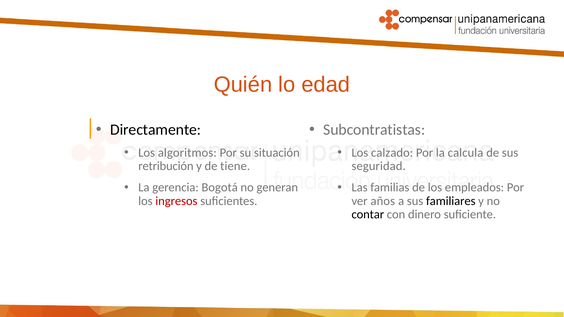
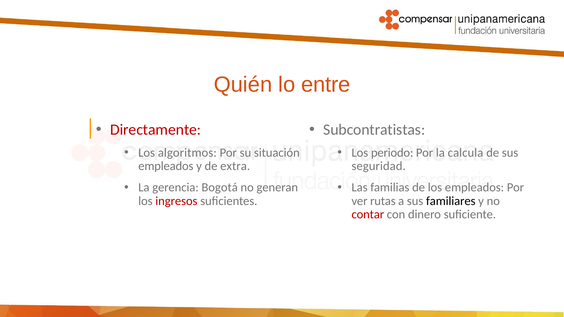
edad: edad -> entre (326, 85)
Directamente colour: black -> red (156, 130)
calzado: calzado -> periodo (392, 153)
retribución: retribución -> empleados (166, 166)
tiene: tiene -> extra (235, 166)
años: años -> rutas (383, 201)
contar colour: black -> red (368, 215)
